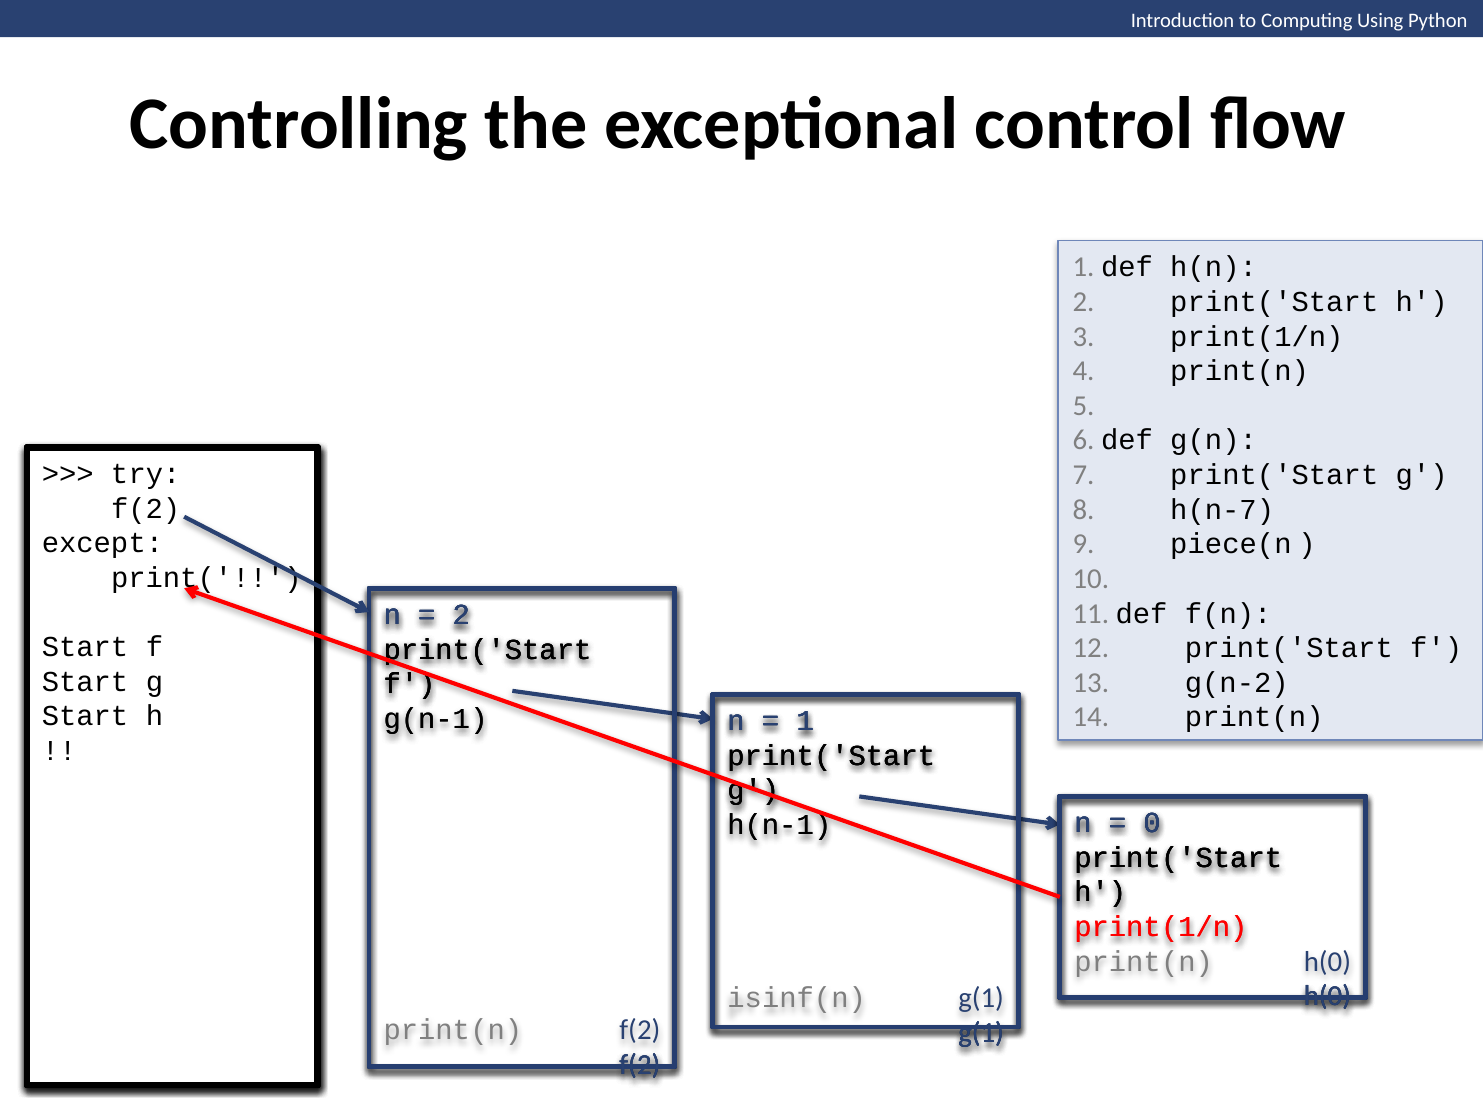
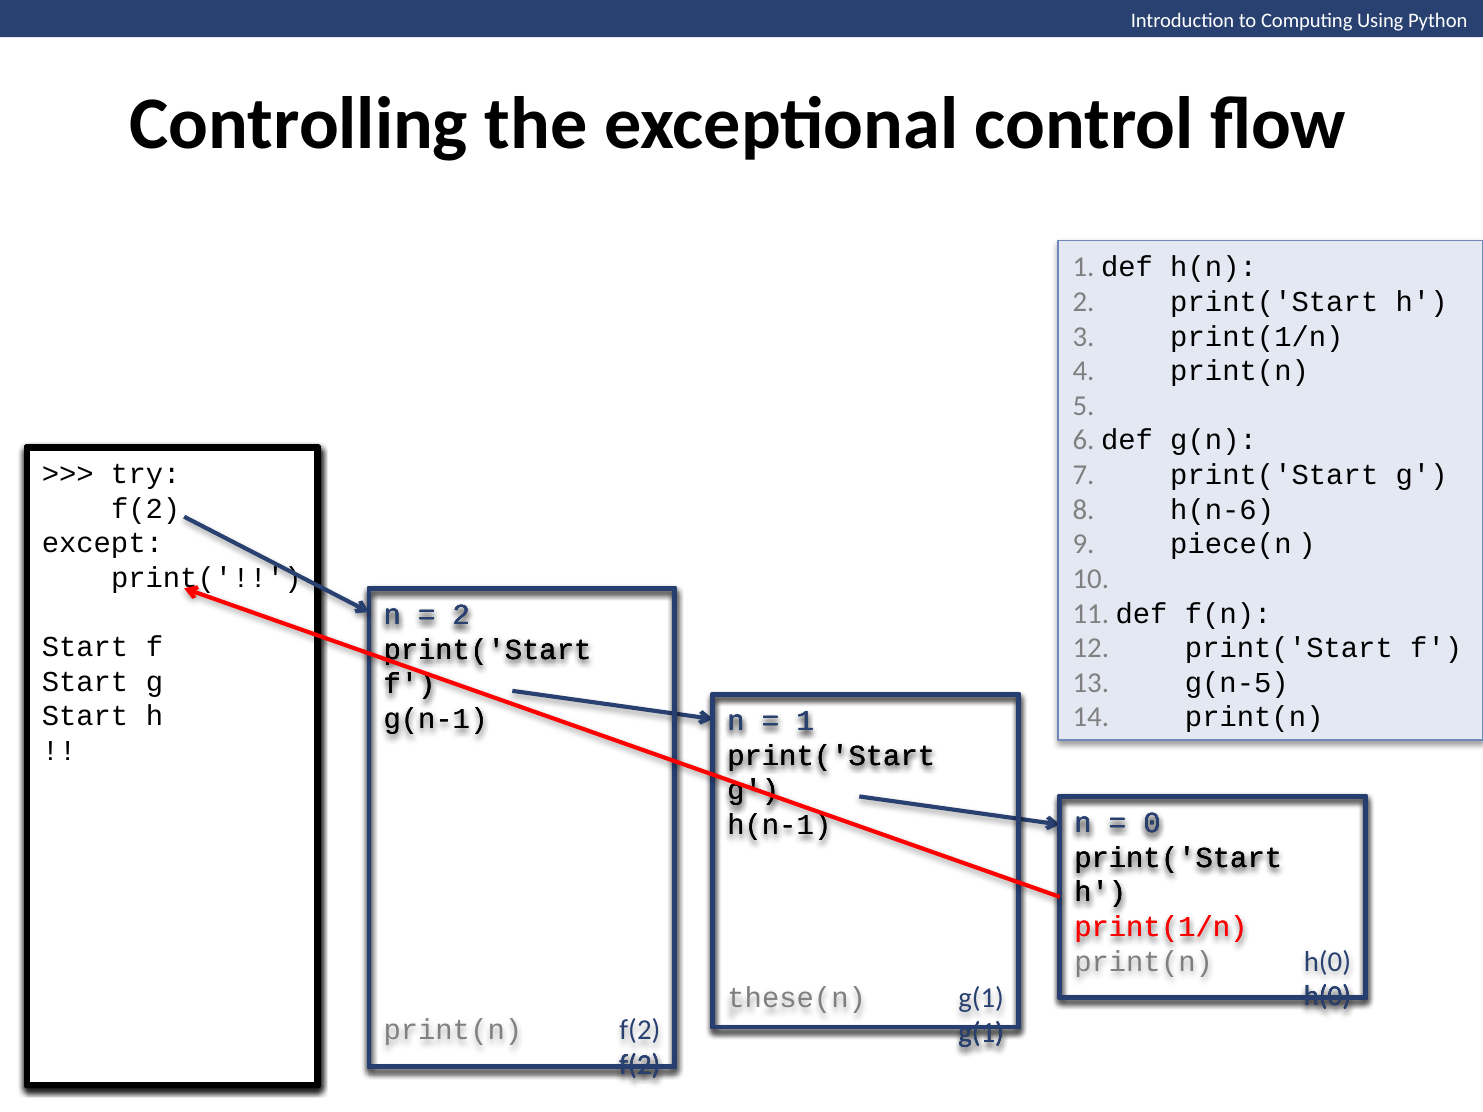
h(n-7: h(n-7 -> h(n-6 (1222, 510)
g(n-2: g(n-2 -> g(n-5 (1237, 683)
isinf(n: isinf(n -> these(n (797, 998)
